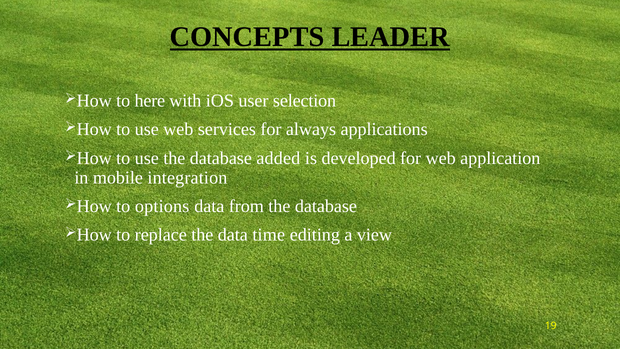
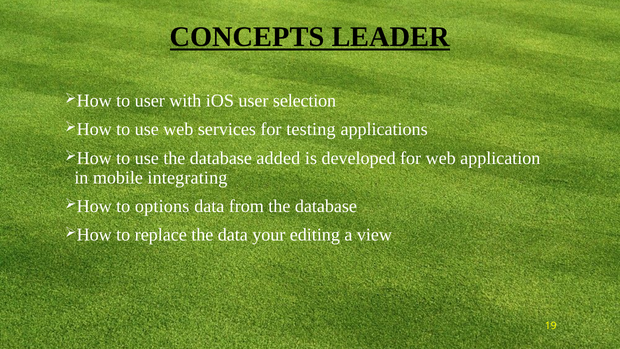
to here: here -> user (150, 101)
always: always -> testing (311, 129)
integration: integration -> integrating (187, 177)
time: time -> your (269, 235)
